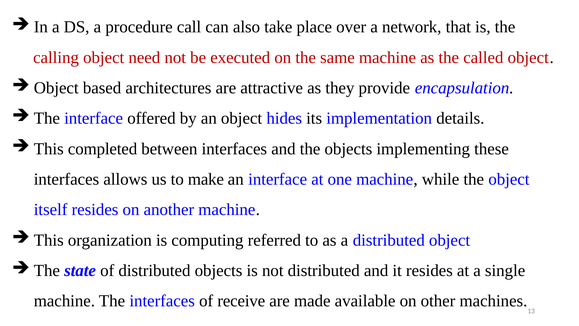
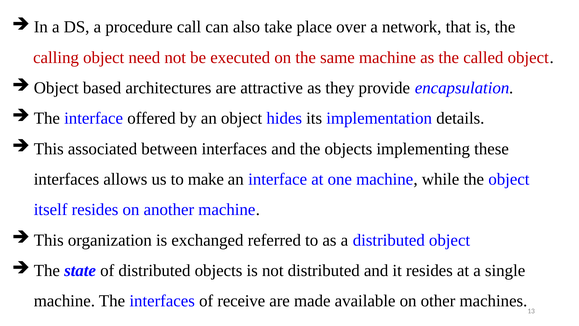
completed: completed -> associated (103, 149)
computing: computing -> exchanged (207, 240)
